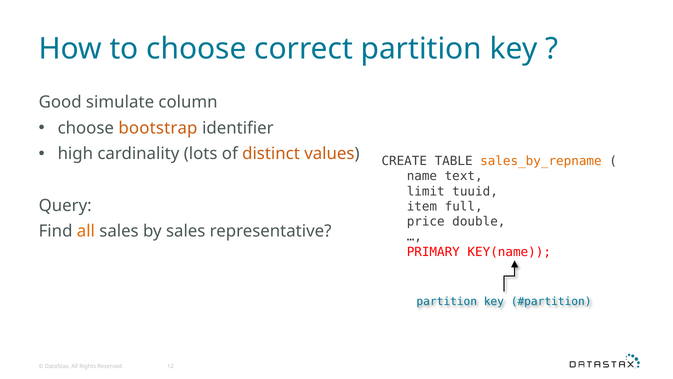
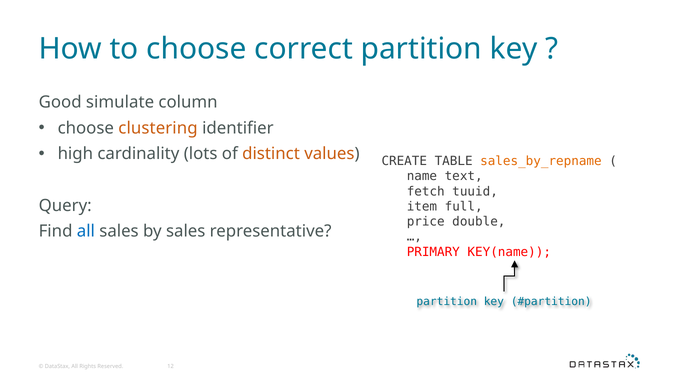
bootstrap: bootstrap -> clustering (158, 128)
limit: limit -> fetch (426, 191)
all colour: orange -> blue (86, 231)
